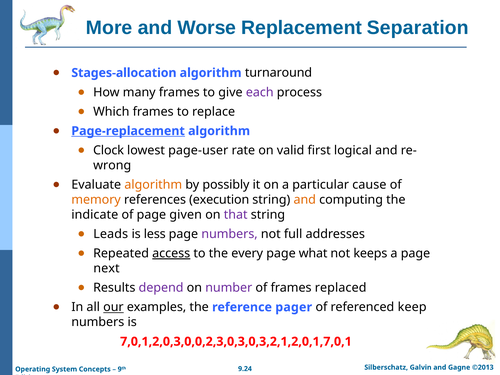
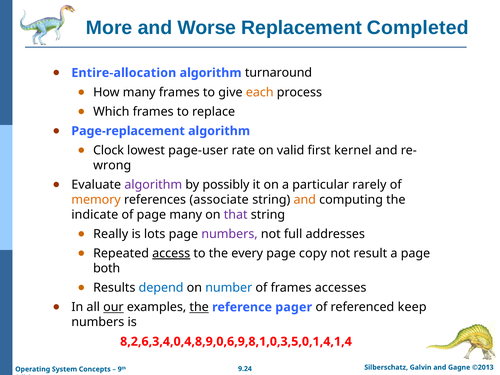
Separation: Separation -> Completed (418, 28)
Stages-allocation: Stages-allocation -> Entire-allocation (124, 73)
each colour: purple -> orange (260, 92)
Page-replacement underline: present -> none (128, 131)
logical: logical -> kernel (353, 150)
algorithm colour: orange -> purple (153, 185)
cause: cause -> rarely (369, 185)
execution: execution -> associate (219, 200)
page given: given -> many (186, 215)
Leads: Leads -> Really (111, 234)
less: less -> lots (155, 234)
what: what -> copy (313, 253)
keeps: keeps -> result (370, 253)
next: next -> both (107, 268)
depend colour: purple -> blue (161, 288)
number colour: purple -> blue (229, 288)
replaced: replaced -> accesses (341, 288)
the underline: none -> present (199, 307)
7,0,1,2,0,3,0,0,2,3,0,3,0,3,2,1,2,0,1,7,0,1: 7,0,1,2,0,3,0,0,2,3,0,3,0,3,2,1,2,0,1,7,0,1 -> 8,2,6,3,4,0,4,8,9,0,6,9,8,1,0,3,5,0,1,4,1,4 (236, 342)
